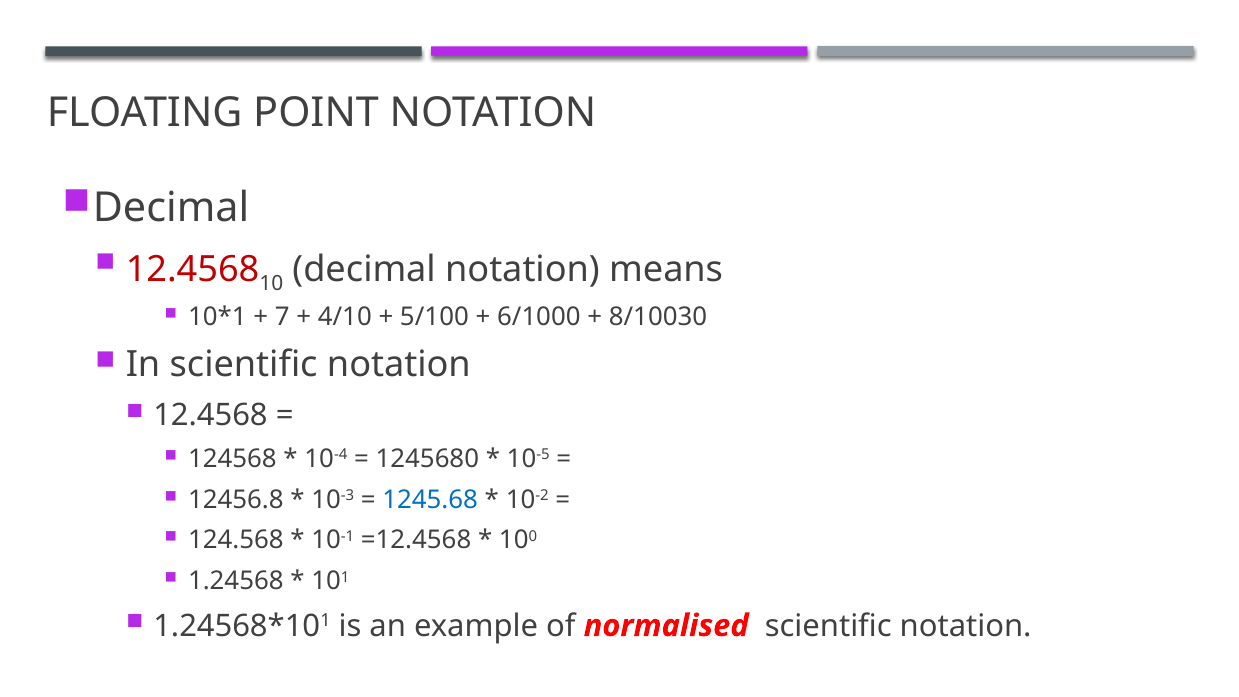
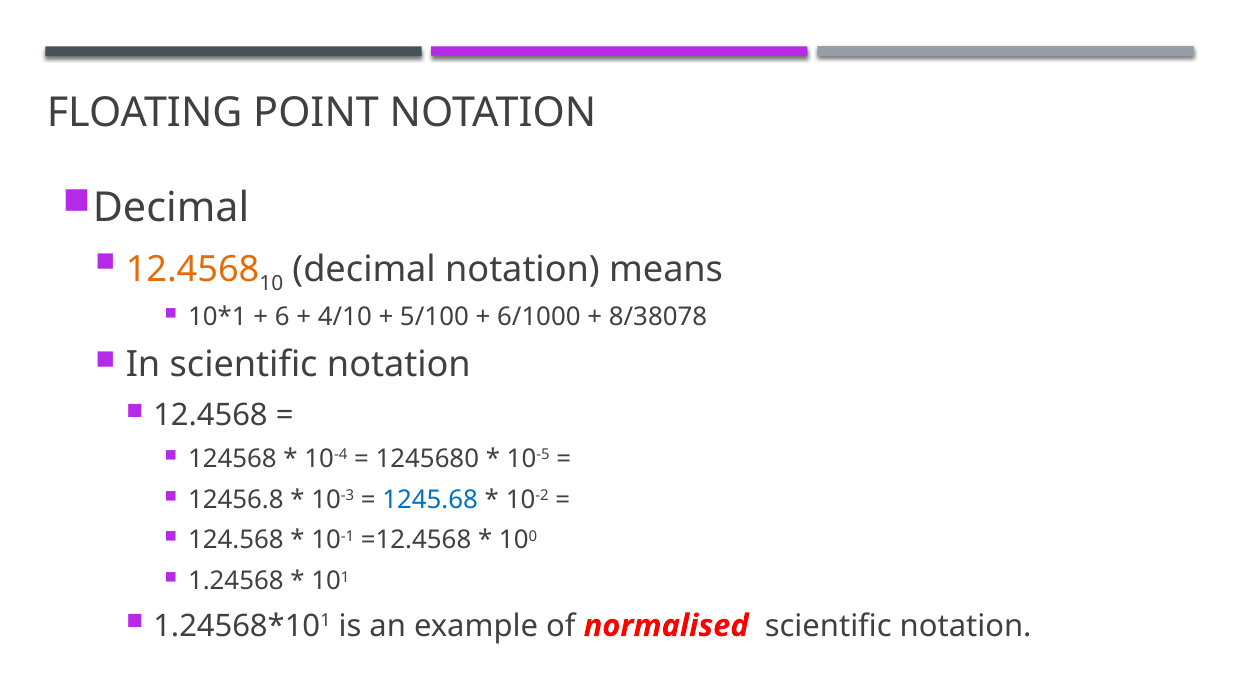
12.4568 colour: red -> orange (193, 269)
7: 7 -> 6 (282, 317)
8/10030: 8/10030 -> 8/38078 (658, 317)
